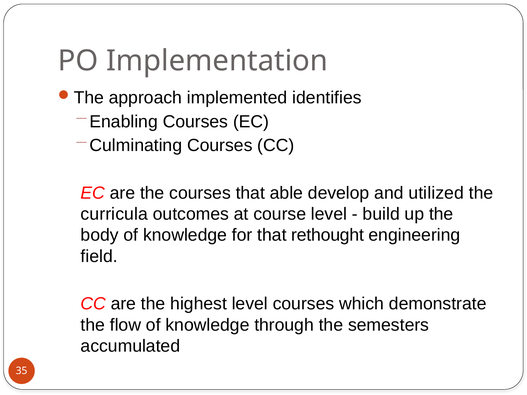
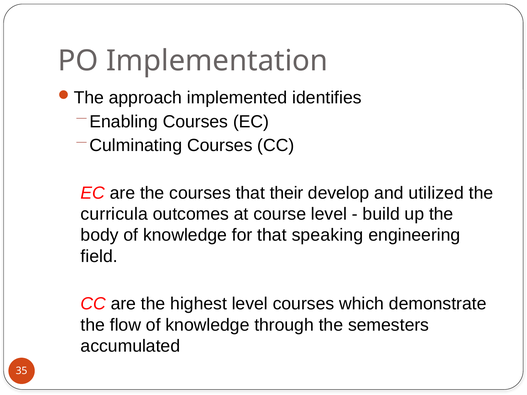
able: able -> their (287, 193)
rethought: rethought -> speaking (327, 235)
